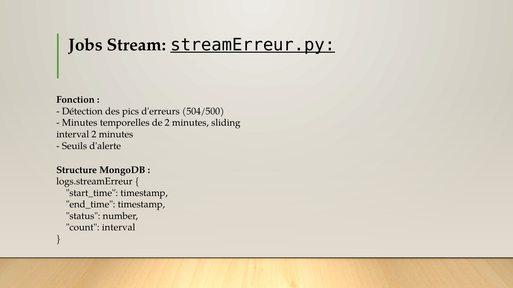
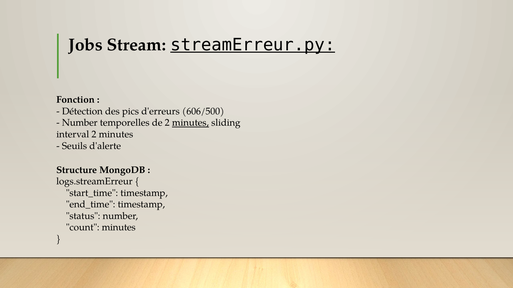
504/500: 504/500 -> 606/500 (203, 112)
Minutes: Minutes -> Number (80, 123)
minutes underline: none -> present (190, 123)
count interval: interval -> minutes (119, 228)
